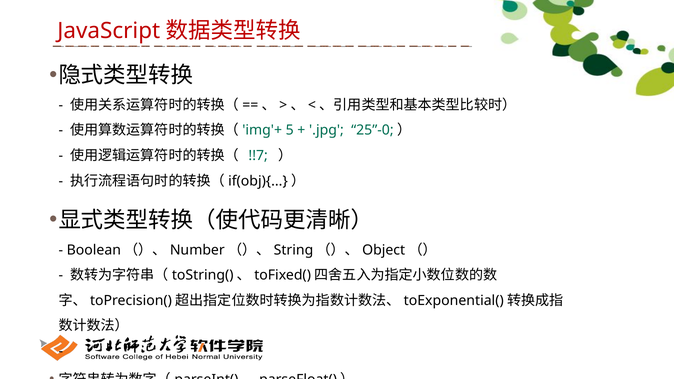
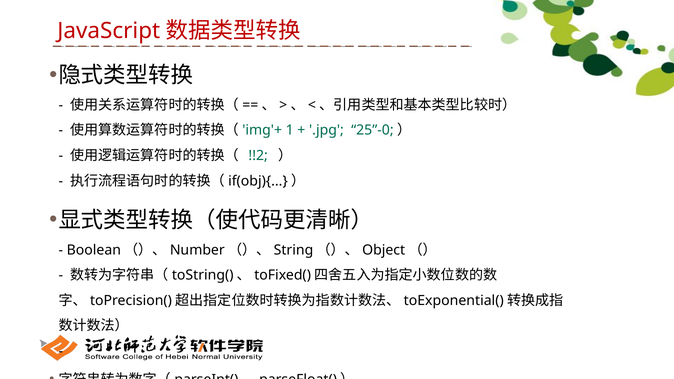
5: 5 -> 1 (290, 130)
!!7: !!7 -> !!2 (258, 156)
